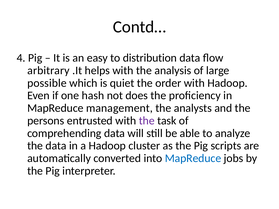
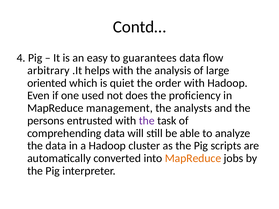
distribution: distribution -> guarantees (150, 58)
possible: possible -> oriented (47, 83)
hash: hash -> used (93, 96)
MapReduce colour: blue -> orange (193, 158)
